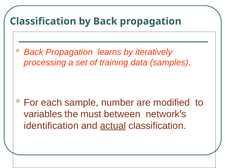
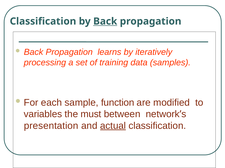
Back underline: none -> present (105, 21)
number: number -> function (118, 103)
identification: identification -> presentation (51, 126)
